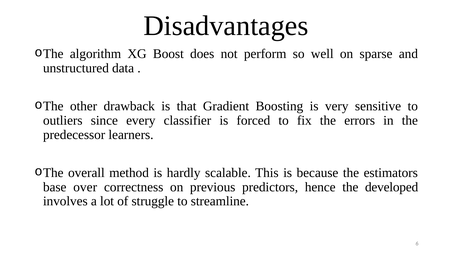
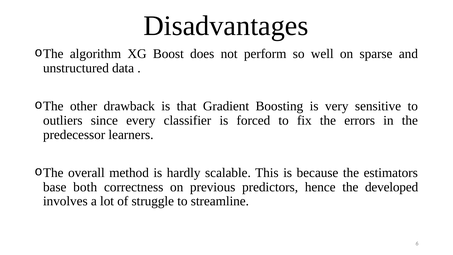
over: over -> both (85, 187)
